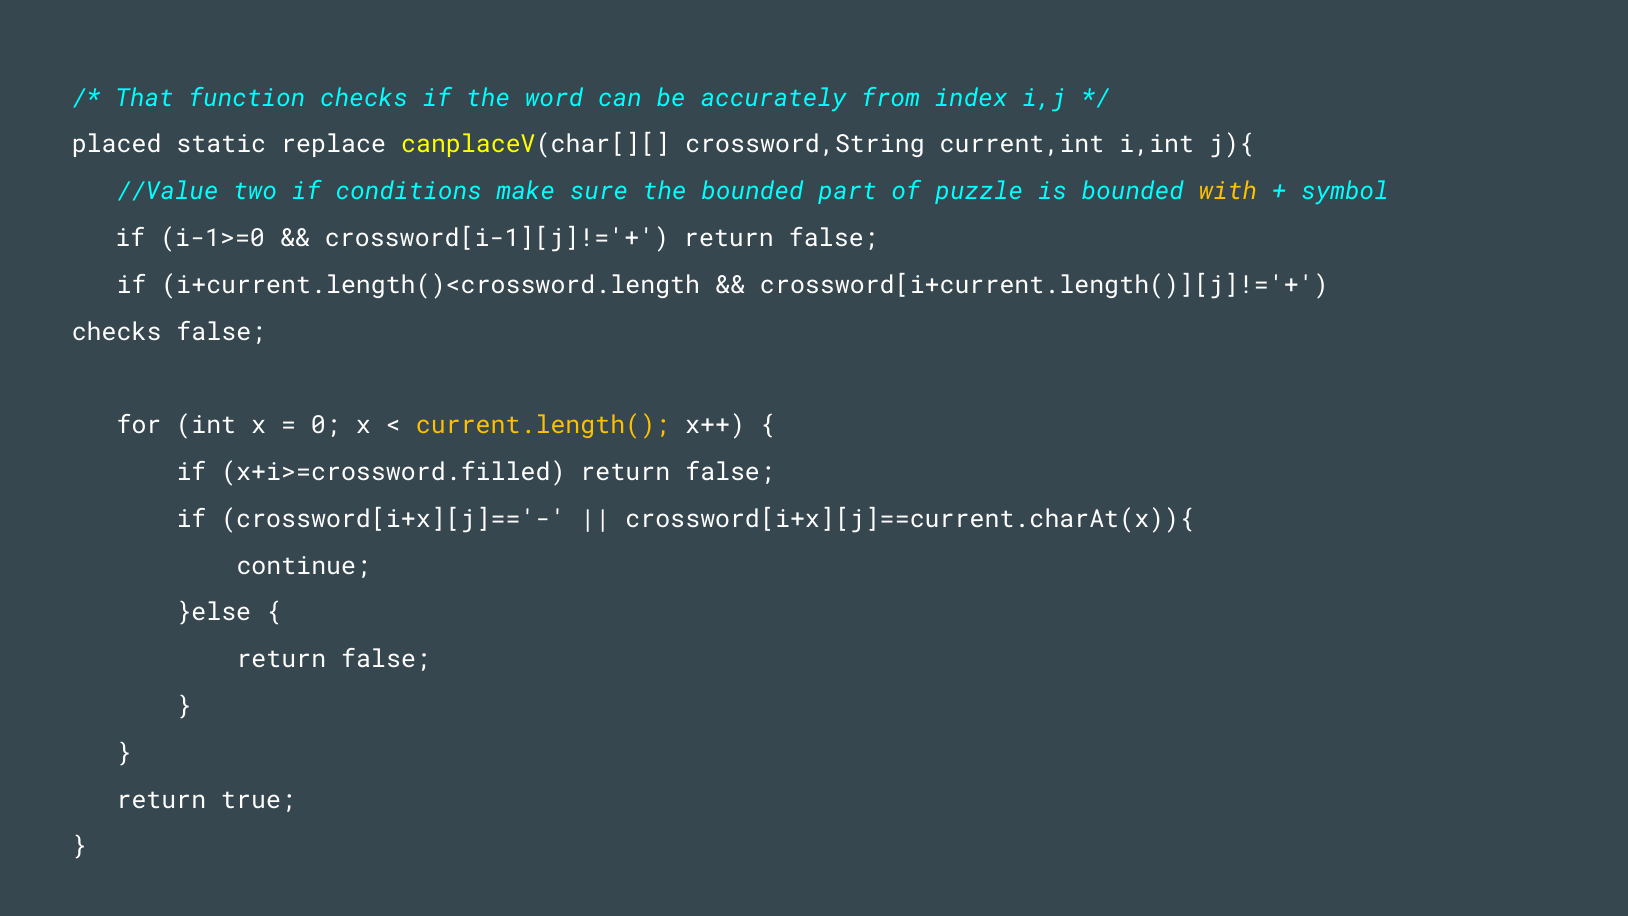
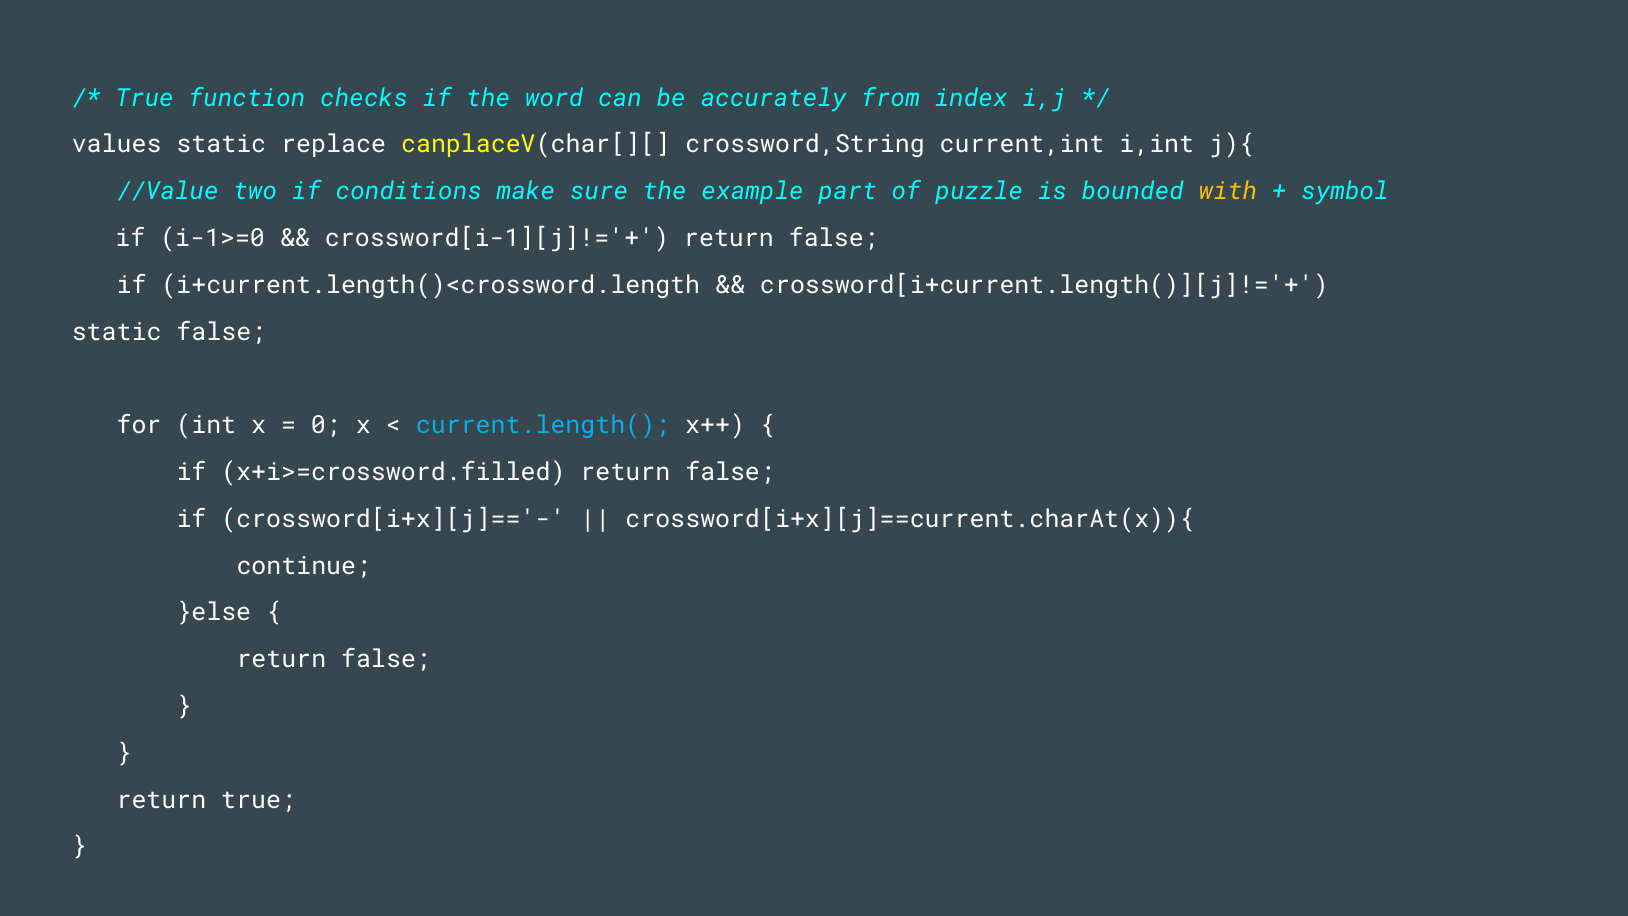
That: That -> True (145, 98)
placed: placed -> values (117, 145)
the bounded: bounded -> example (753, 191)
checks: checks -> static (117, 332)
current.length( colour: yellow -> light blue (543, 425)
